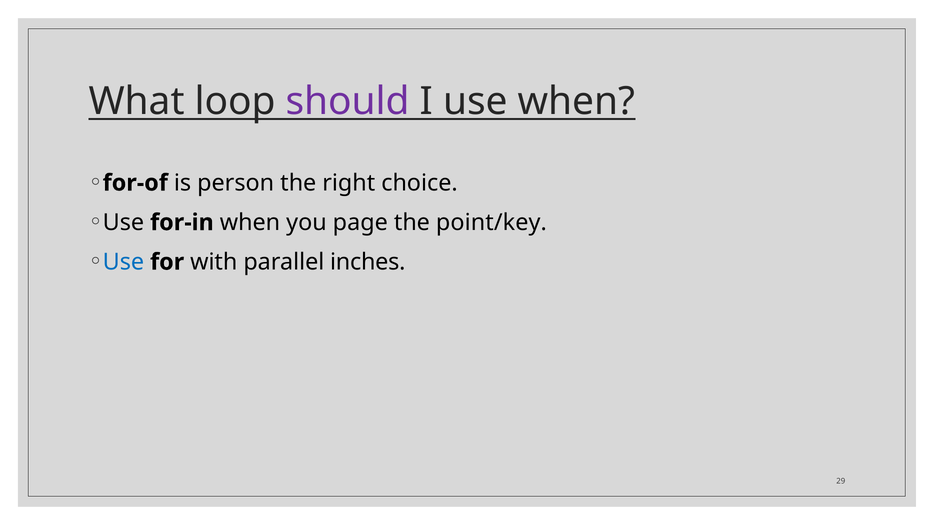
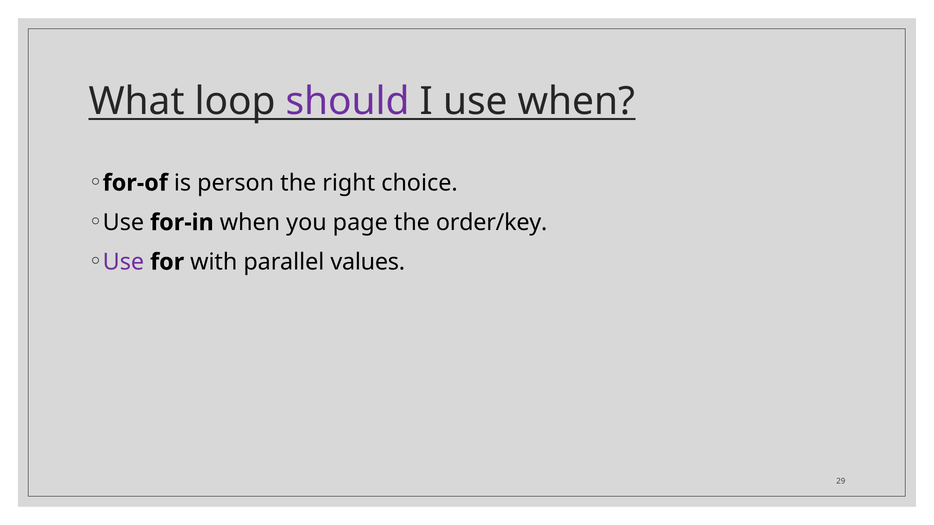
point/key: point/key -> order/key (492, 223)
Use colour: blue -> purple (123, 262)
inches: inches -> values (368, 262)
